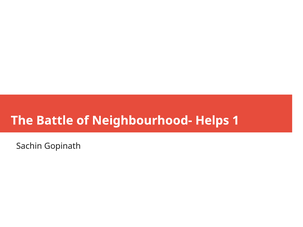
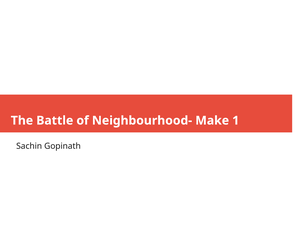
Helps: Helps -> Make (212, 121)
